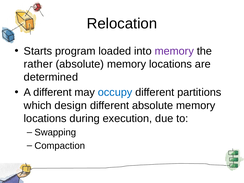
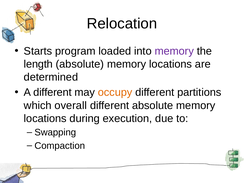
rather: rather -> length (38, 64)
occupy colour: blue -> orange (115, 92)
design: design -> overall (71, 105)
